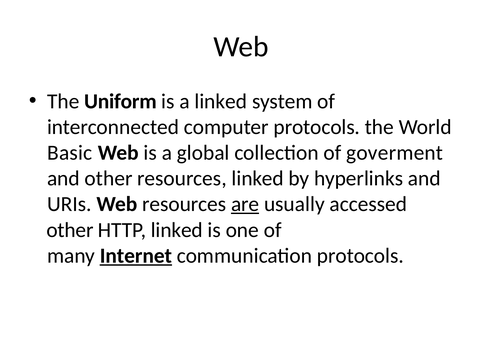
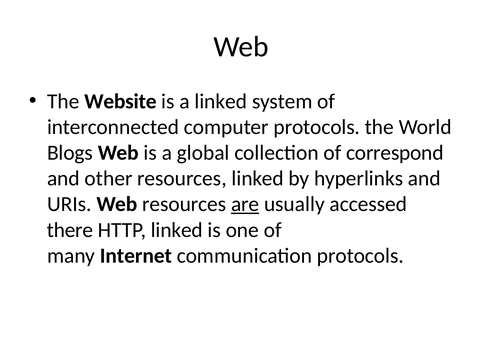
Uniform: Uniform -> Website (120, 101)
Basic: Basic -> Blogs (70, 153)
goverment: goverment -> correspond (395, 153)
other: other -> there (70, 230)
Internet underline: present -> none (136, 255)
